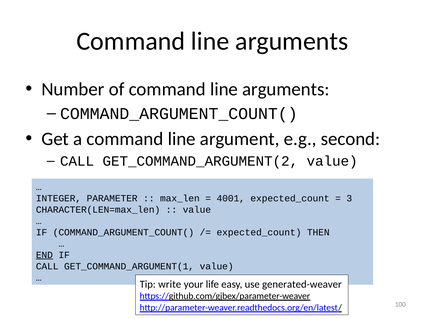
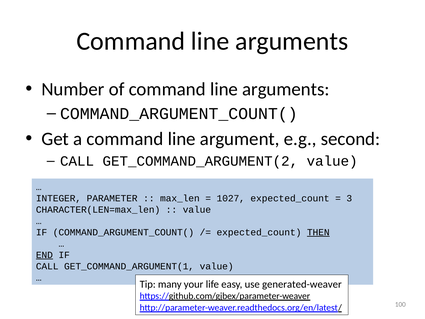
4001: 4001 -> 1027 (231, 198)
THEN underline: none -> present (318, 232)
write: write -> many (170, 284)
